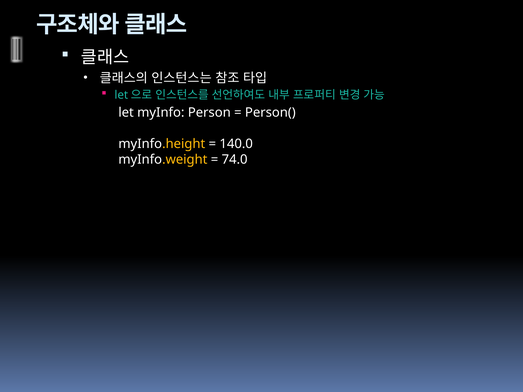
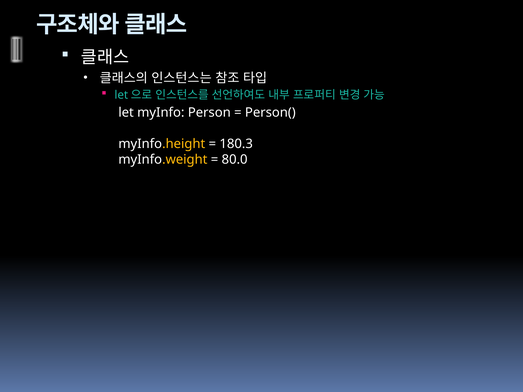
140.0: 140.0 -> 180.3 (236, 144)
74.0: 74.0 -> 80.0 (235, 160)
